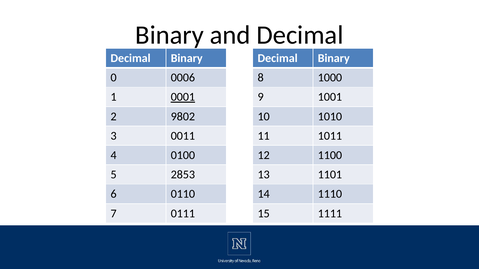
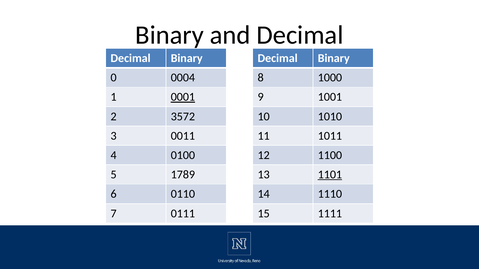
0006: 0006 -> 0004 (183, 78)
9802: 9802 -> 3572 (183, 117)
2853: 2853 -> 1789 (183, 175)
1101 underline: none -> present (330, 175)
